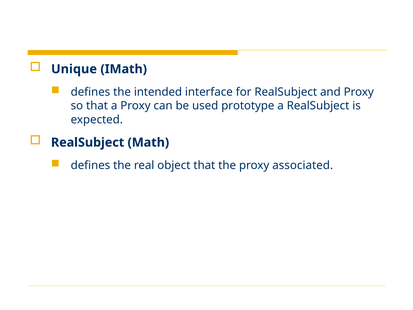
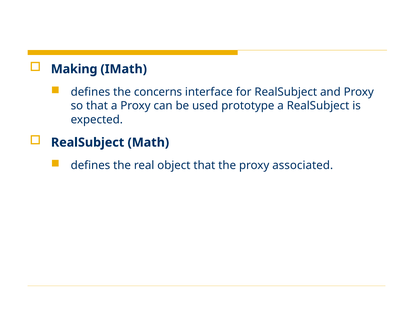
Unique: Unique -> Making (74, 69)
intended: intended -> concerns (158, 92)
